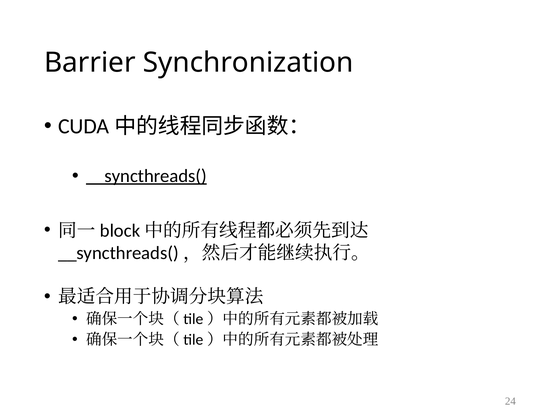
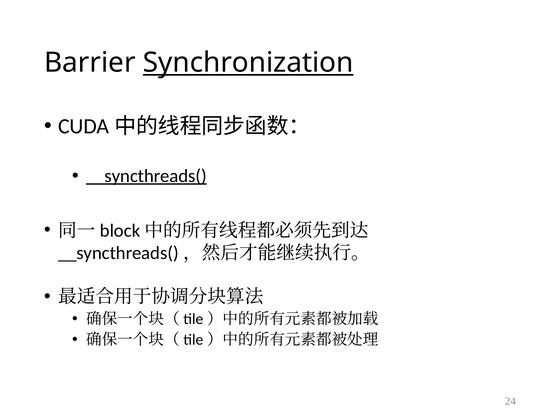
Synchronization underline: none -> present (248, 63)
